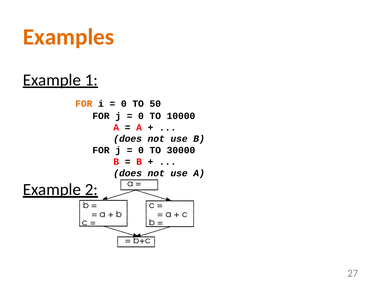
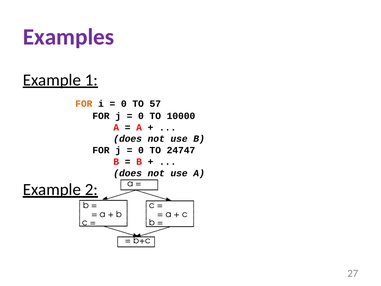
Examples colour: orange -> purple (68, 37)
50: 50 -> 57 (155, 104)
30000: 30000 -> 24747 (181, 150)
